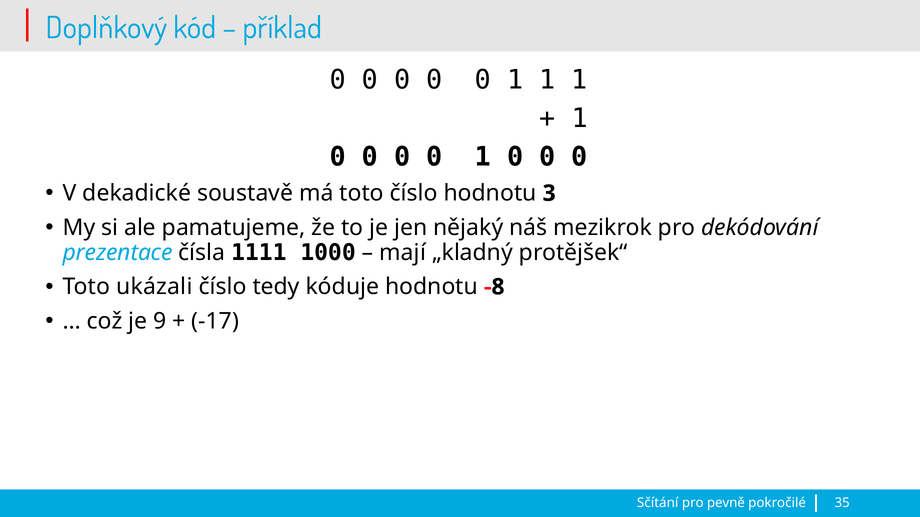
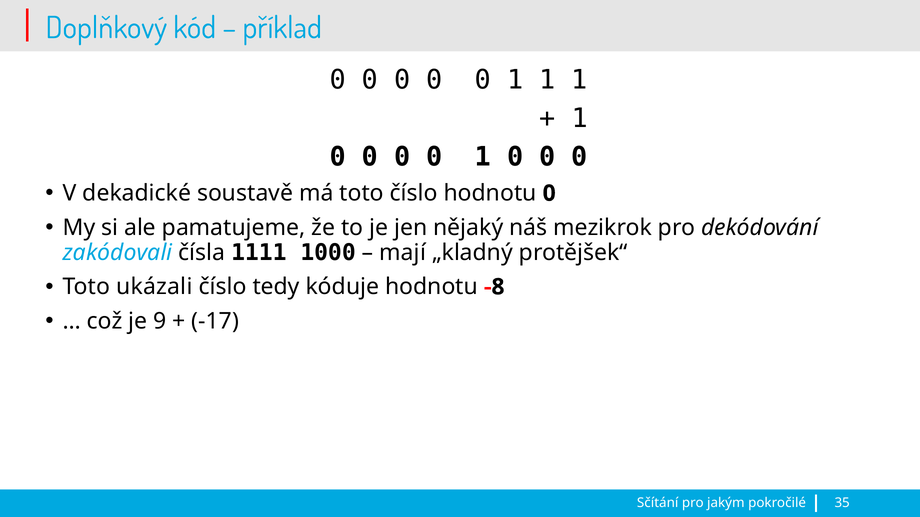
hodnotu 3: 3 -> 0 (549, 193)
prezentace: prezentace -> zakódovali (118, 253)
pevně: pevně -> jakým (726, 504)
